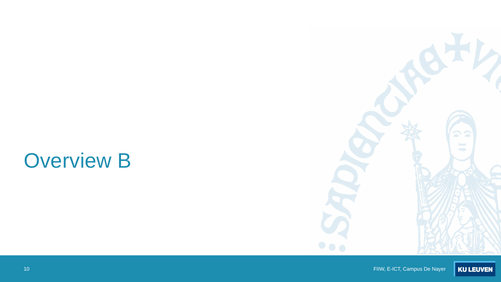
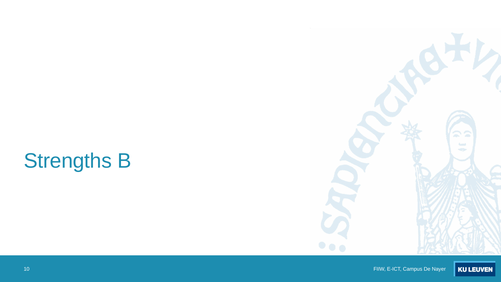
Overview: Overview -> Strengths (68, 161)
